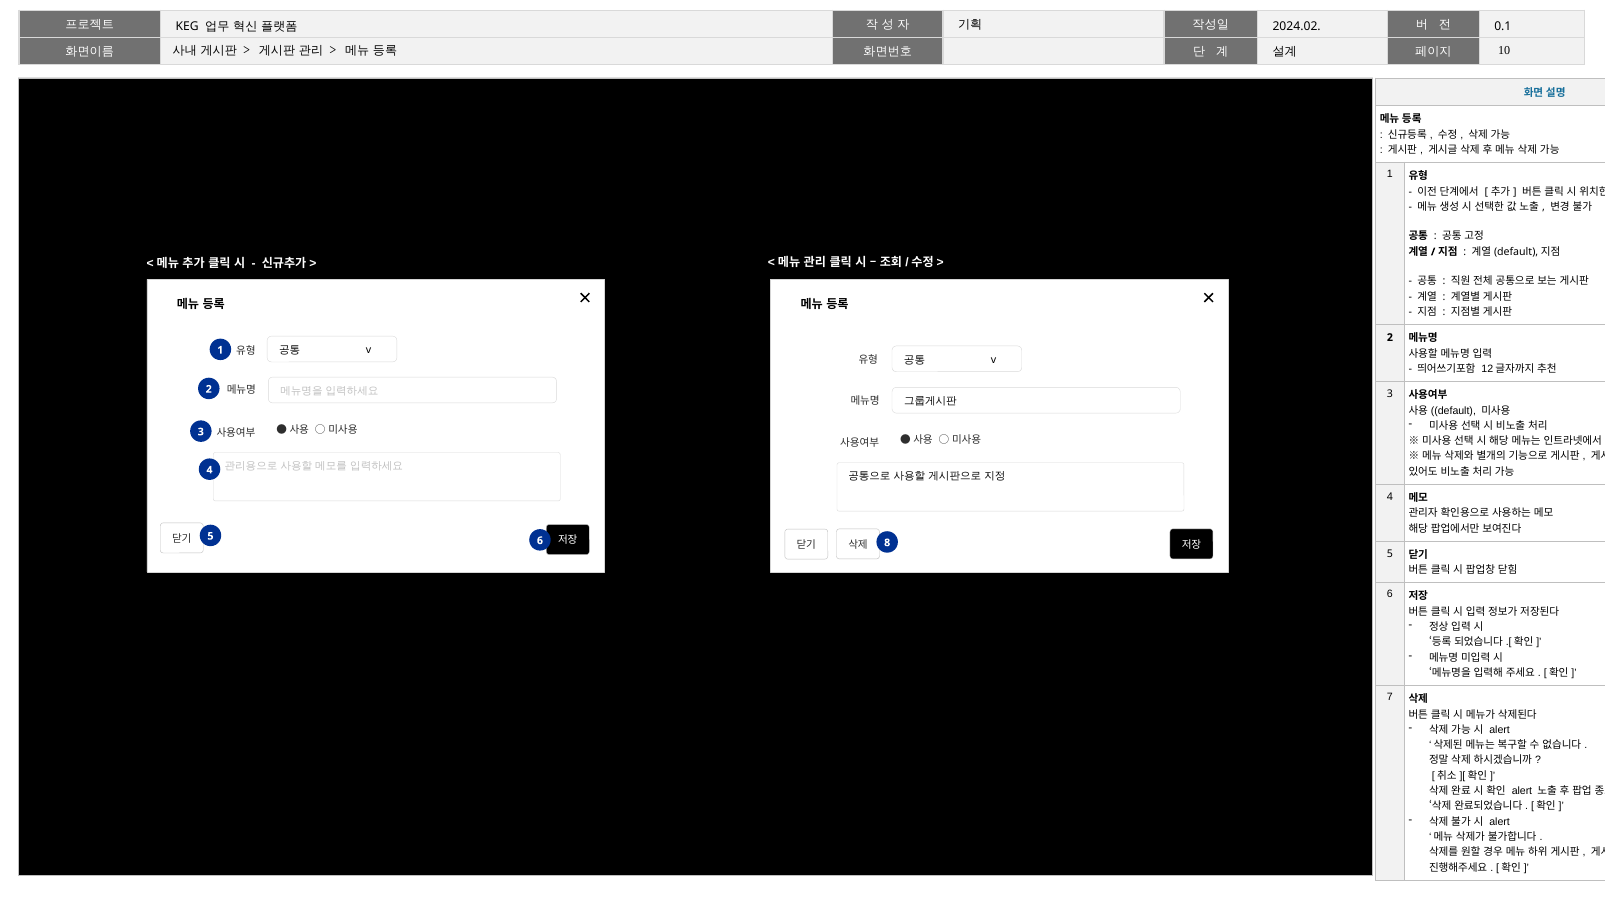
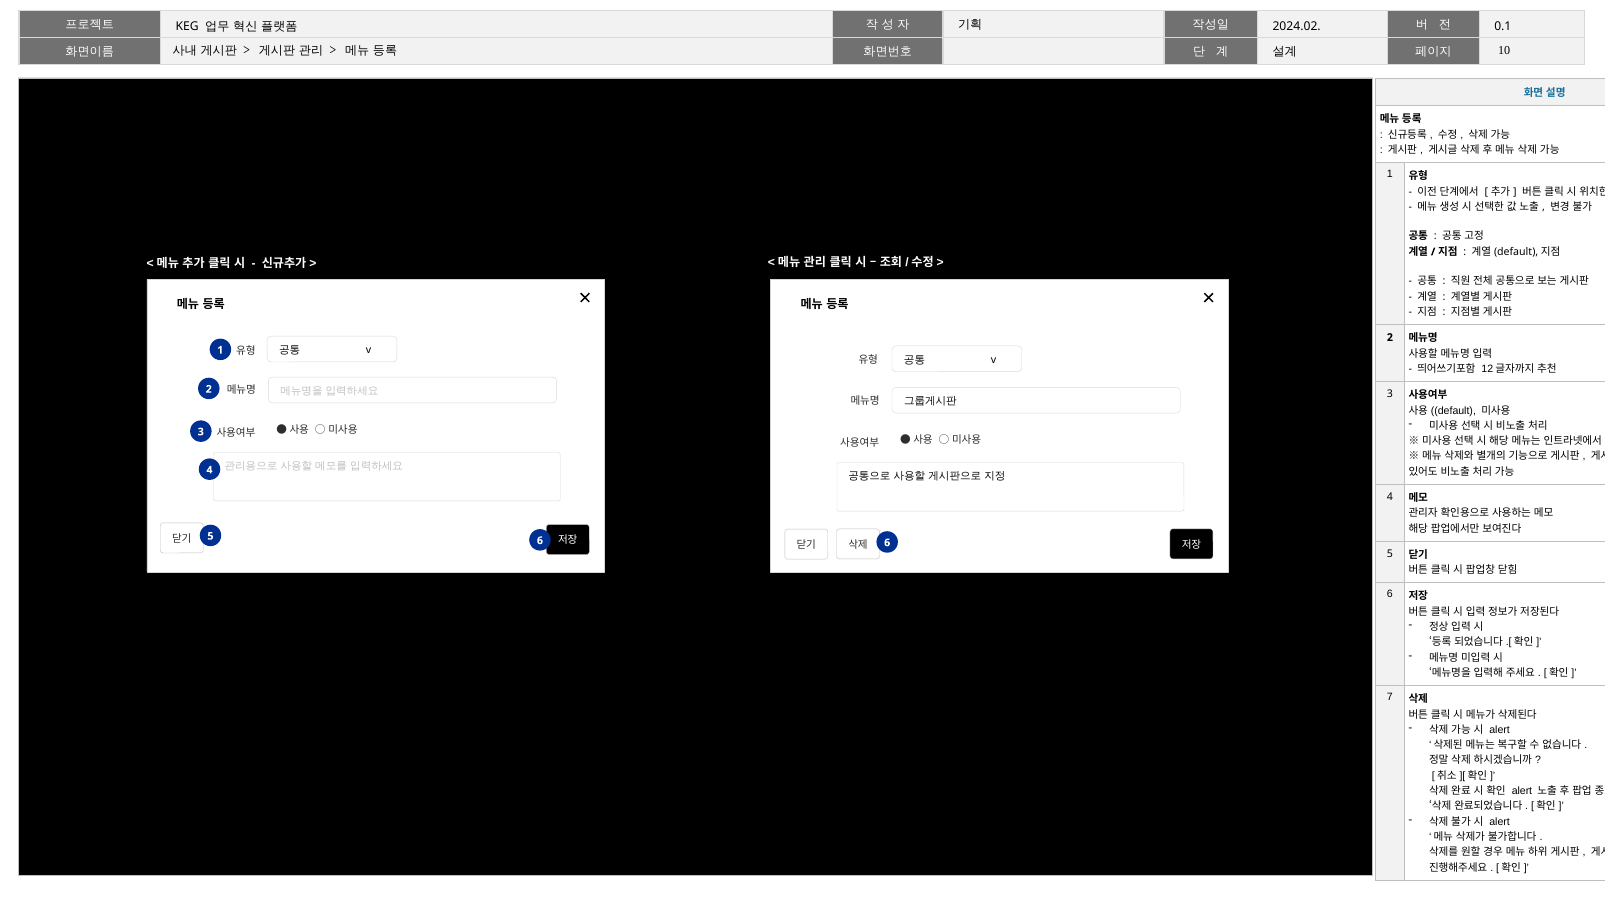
6 8: 8 -> 6 (887, 543)
